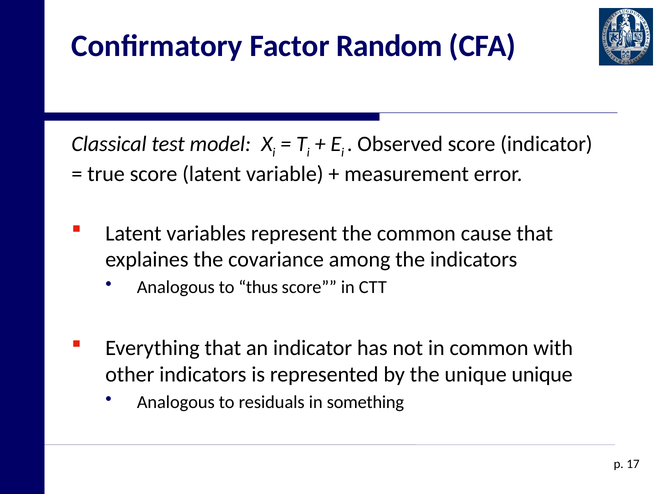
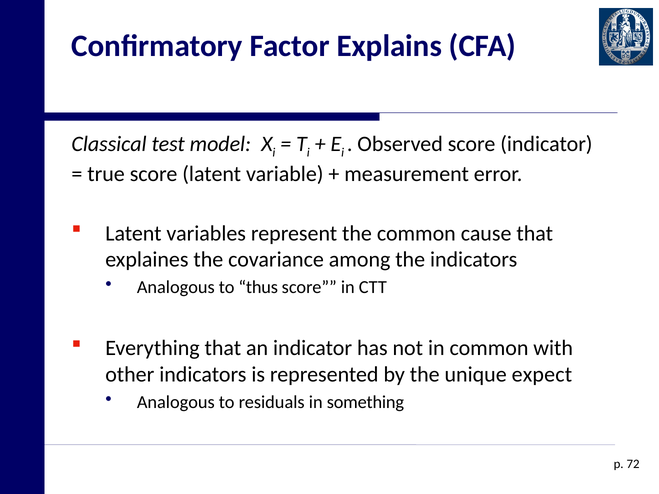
Random: Random -> Explains (389, 46)
unique unique: unique -> expect (542, 375)
17: 17 -> 72 (633, 464)
